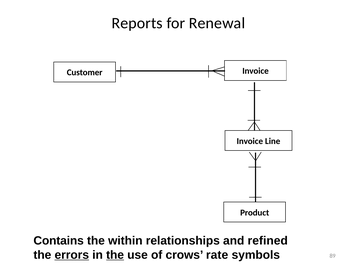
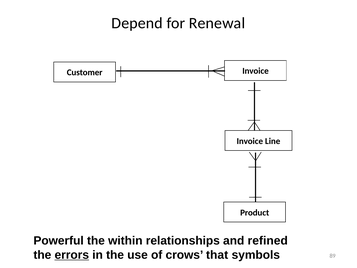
Reports: Reports -> Depend (137, 23)
Contains: Contains -> Powerful (59, 240)
the underline: present -> none (115, 255)
rate: rate -> that (217, 255)
